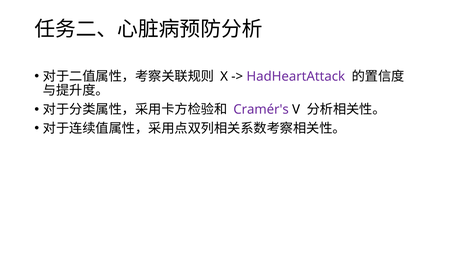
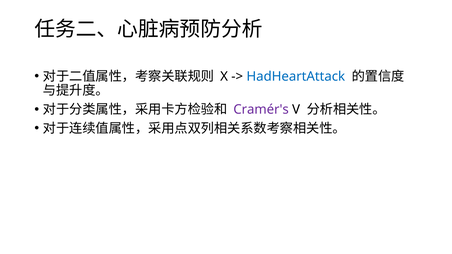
HadHeartAttack colour: purple -> blue (296, 76)
